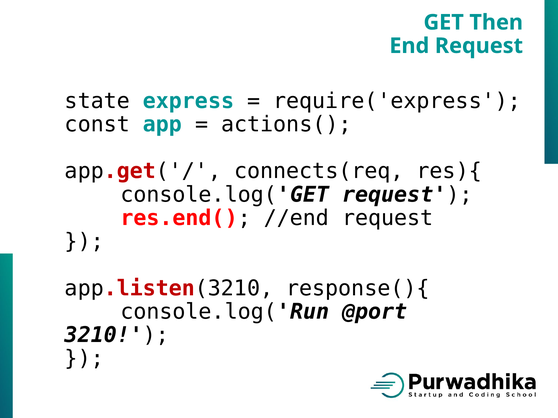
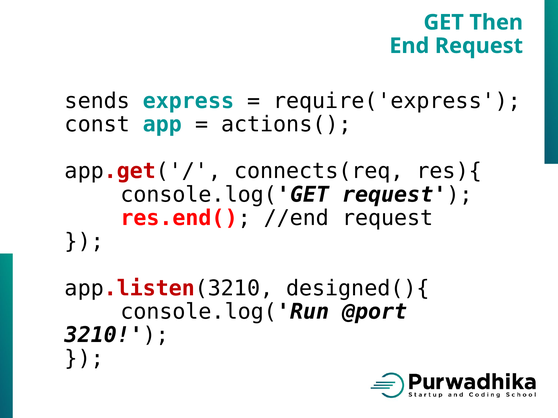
state: state -> sends (97, 101)
response(){: response(){ -> designed(){ (358, 289)
